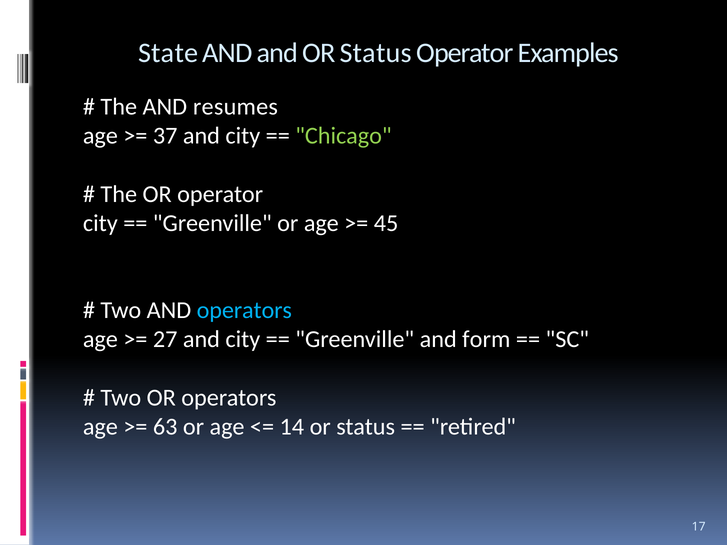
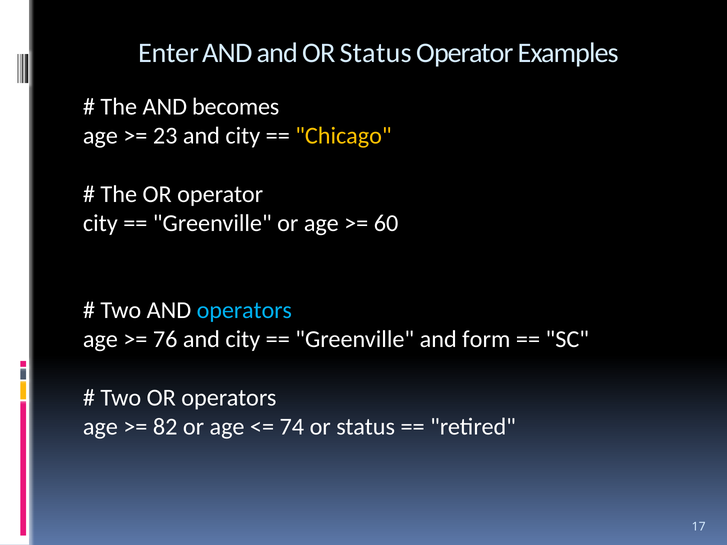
State: State -> Enter (168, 53)
resumes: resumes -> becomes (236, 107)
37: 37 -> 23 (165, 136)
Chicago colour: light green -> yellow (343, 136)
45: 45 -> 60 (386, 223)
27: 27 -> 76 (165, 340)
63: 63 -> 82 (165, 427)
14: 14 -> 74 (292, 427)
